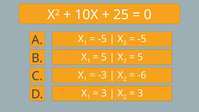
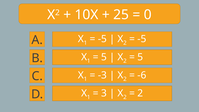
3: 3 -> 2 (140, 93)
